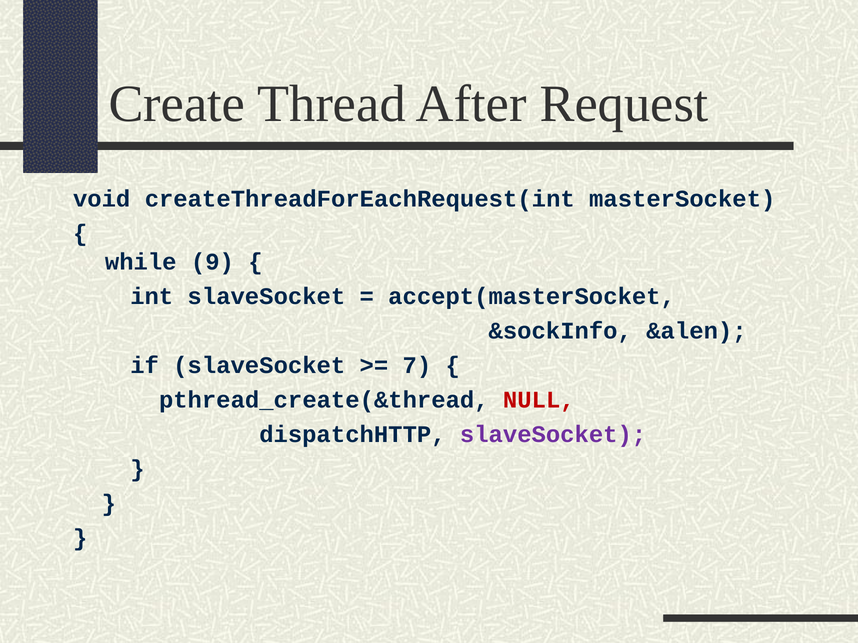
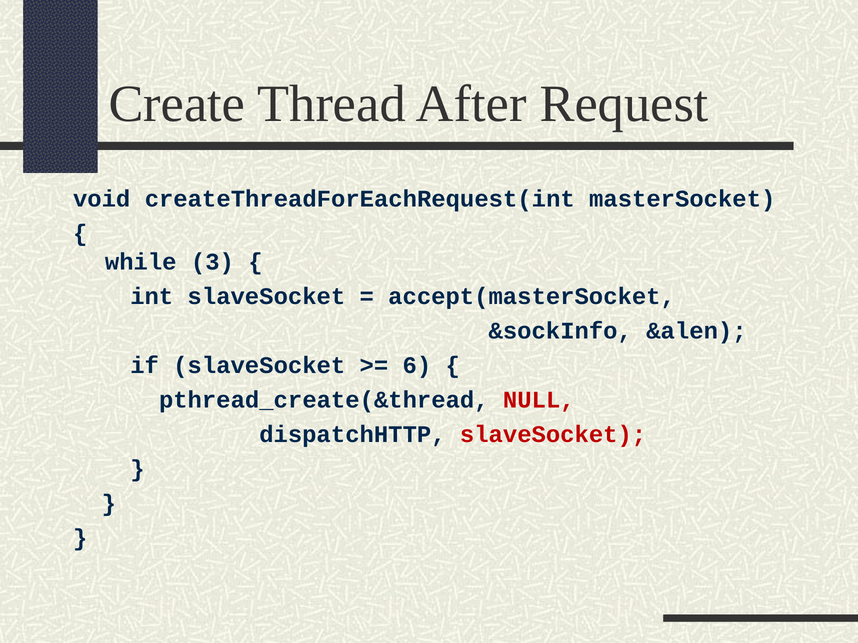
9: 9 -> 3 (212, 262)
7: 7 -> 6 (417, 366)
slaveSocket colour: purple -> red (553, 435)
